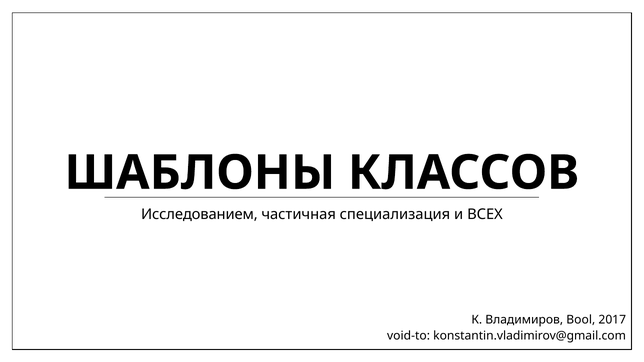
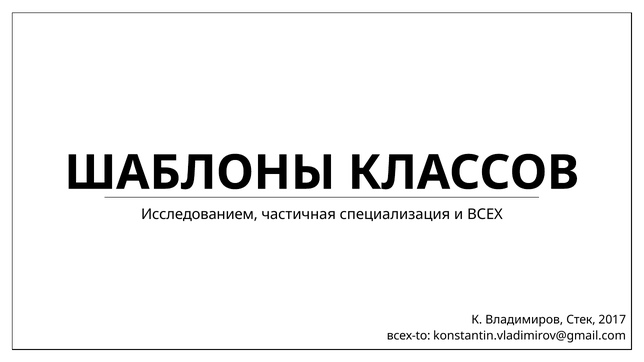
Bool: Bool -> Стек (581, 320)
void-to: void-to -> всех-to (409, 336)
